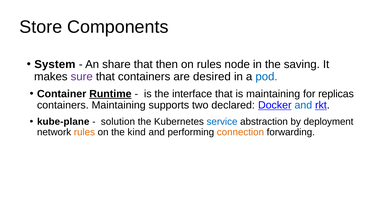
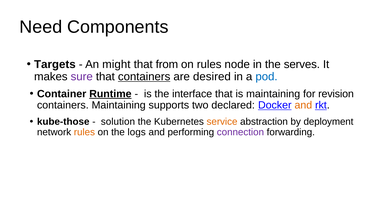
Store: Store -> Need (41, 27)
System: System -> Targets (55, 64)
share: share -> might (116, 64)
then: then -> from (167, 64)
saving: saving -> serves (302, 64)
containers underline: none -> present (144, 77)
replicas: replicas -> revision (336, 94)
and colour: blue -> orange (303, 105)
kube-plane: kube-plane -> kube-those (63, 122)
service colour: blue -> orange (222, 122)
kind: kind -> logs (137, 132)
connection colour: orange -> purple (240, 132)
